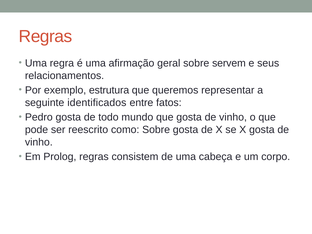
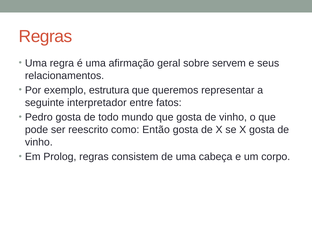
identificados: identificados -> interpretador (97, 103)
como Sobre: Sobre -> Então (156, 130)
